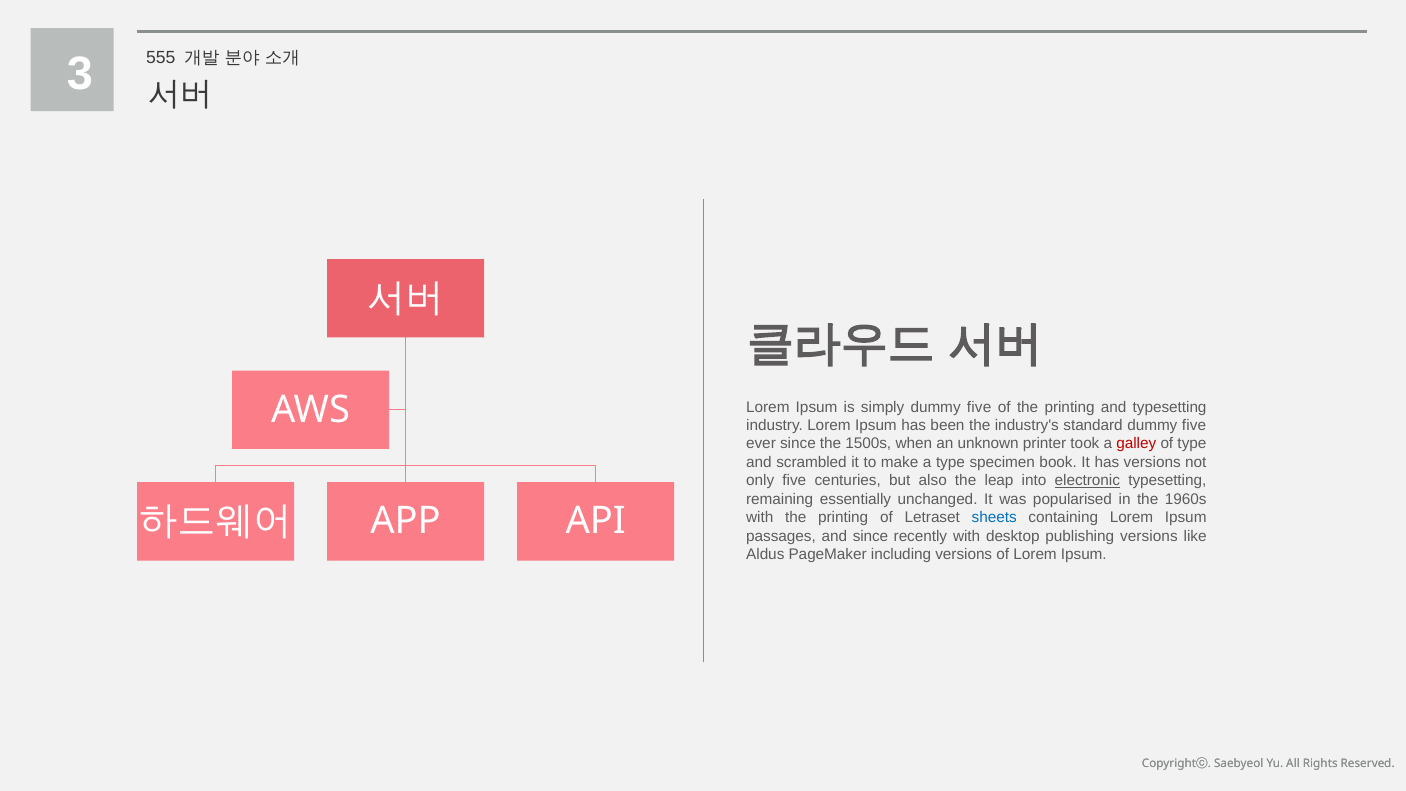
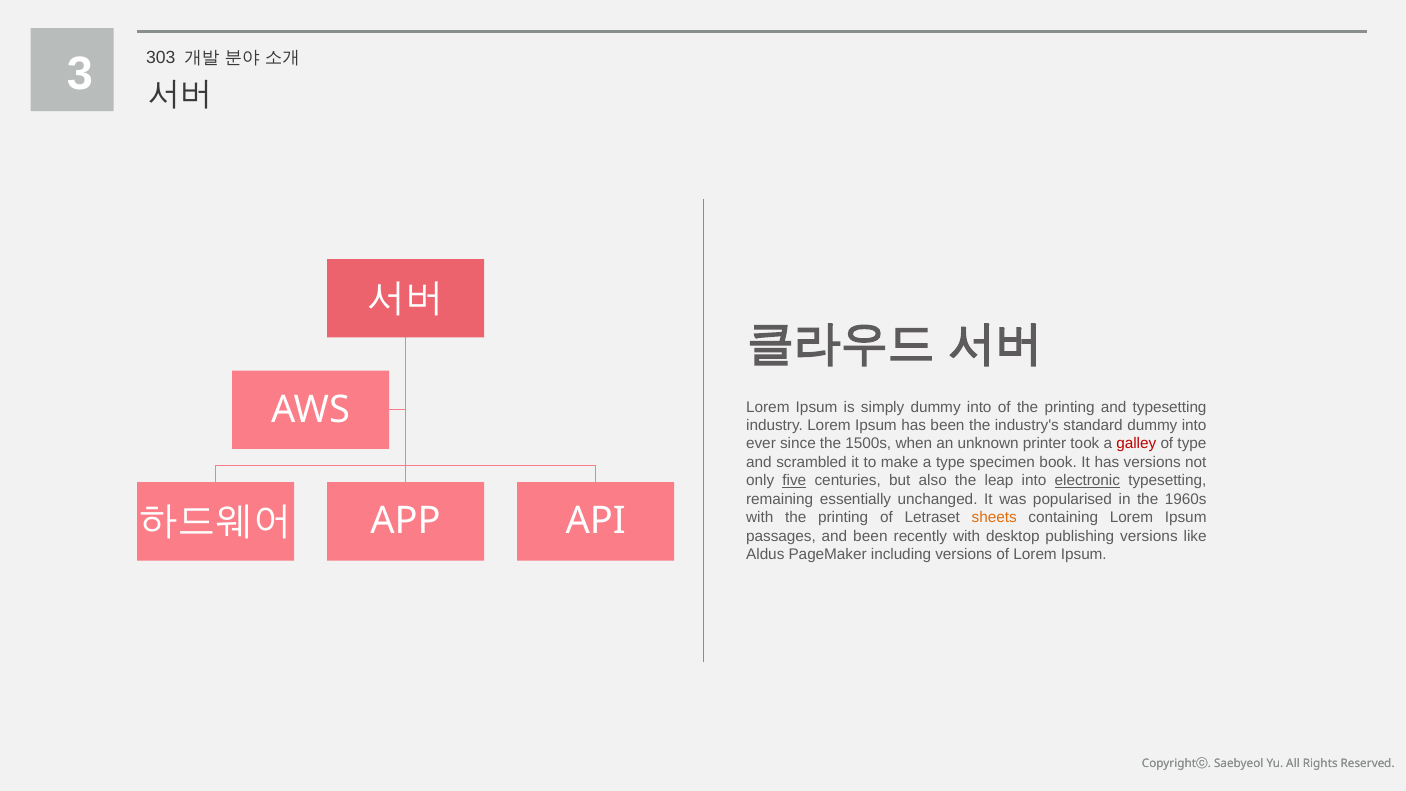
555: 555 -> 303 (161, 57)
simply dummy five: five -> into (979, 407)
standard dummy five: five -> into (1194, 425)
five underline: none -> present (794, 481)
sheets colour: blue -> orange (994, 517)
and since: since -> been (870, 536)
